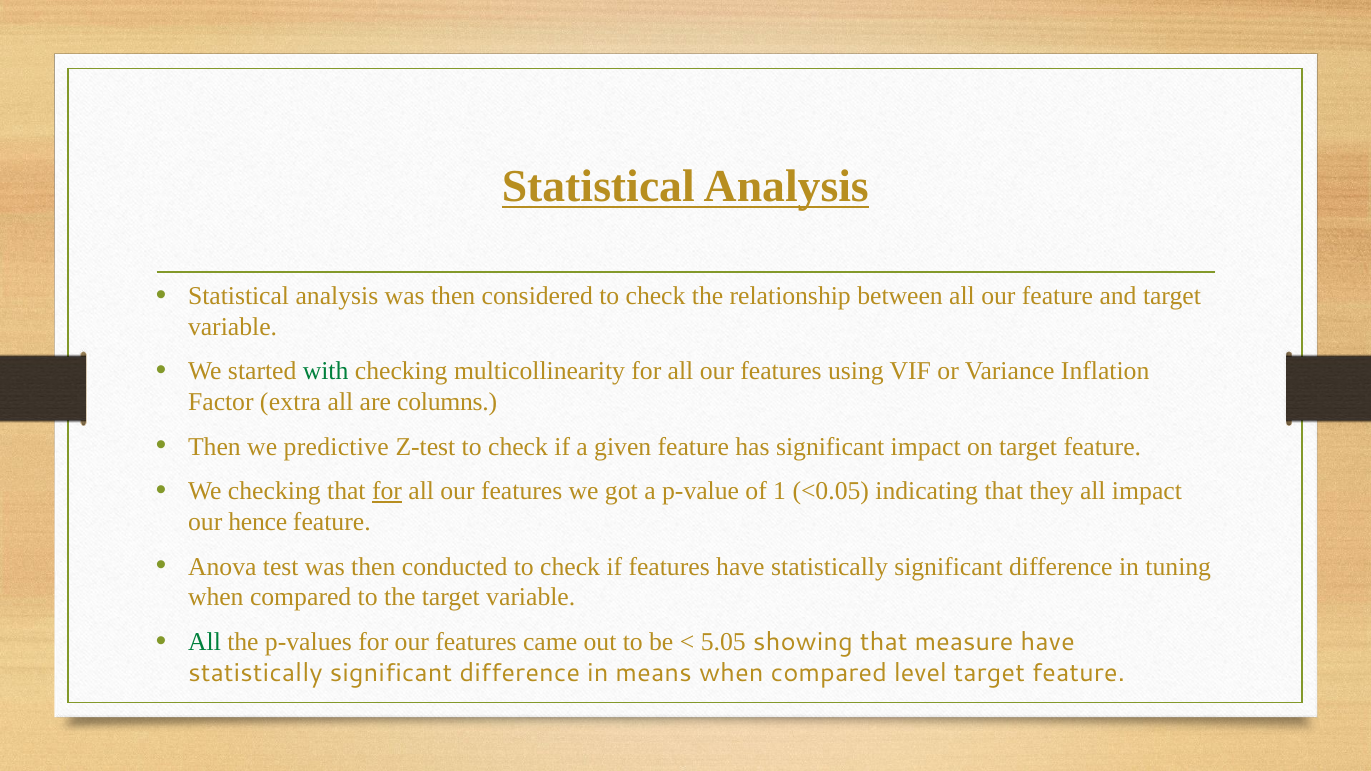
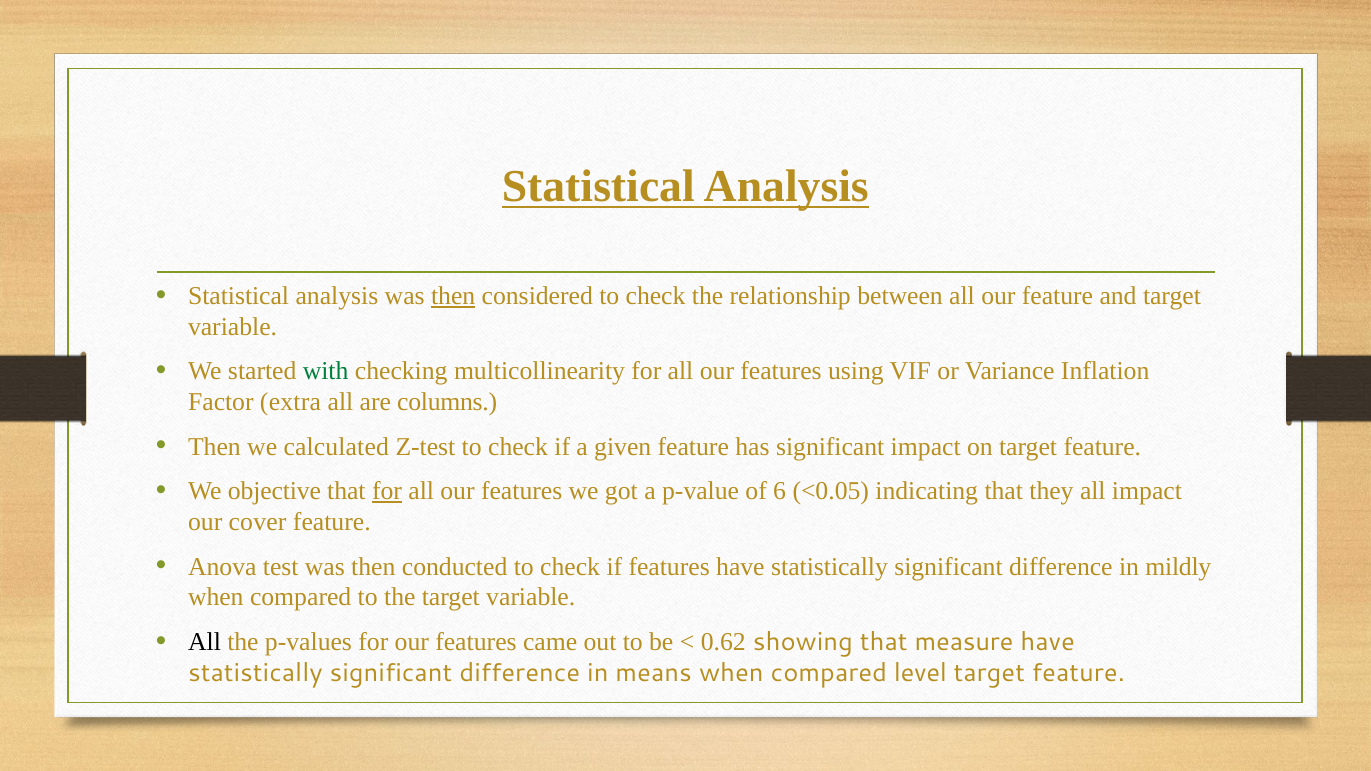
then underline: none -> present (453, 296)
predictive: predictive -> calculated (336, 447)
We checking: checking -> objective (274, 491)
1: 1 -> 6 (780, 491)
hence: hence -> cover (258, 522)
tuning: tuning -> mildly (1178, 567)
All colour: green -> black (204, 642)
5.05: 5.05 -> 0.62 (723, 642)
